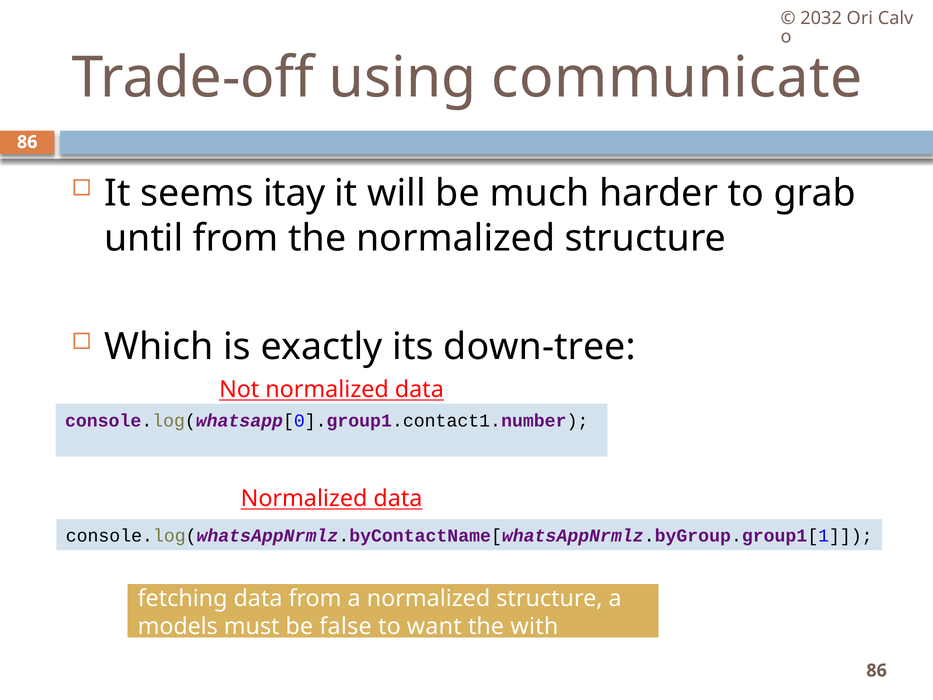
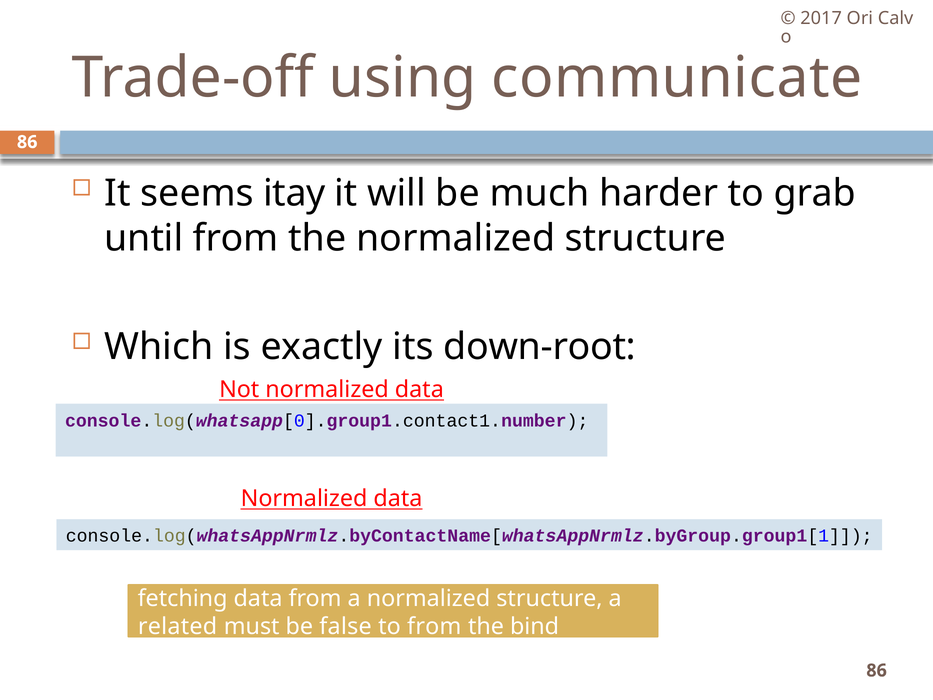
2032: 2032 -> 2017 (821, 18)
down-tree: down-tree -> down-root (540, 347)
models: models -> related (178, 626)
to want: want -> from (434, 626)
with: with -> bind (535, 626)
